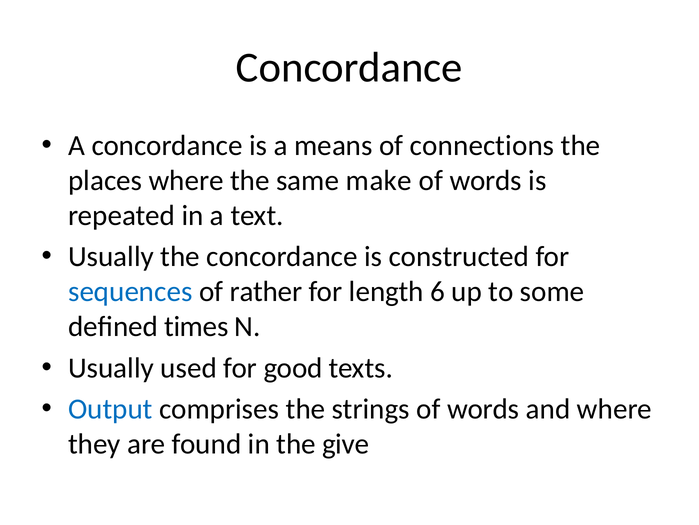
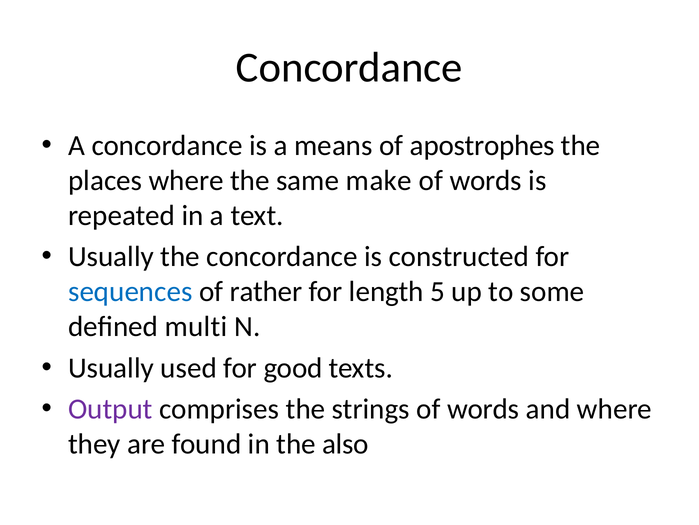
connections: connections -> apostrophes (482, 145)
6: 6 -> 5 (437, 291)
times: times -> multi (196, 326)
Output colour: blue -> purple (110, 409)
give: give -> also (346, 444)
